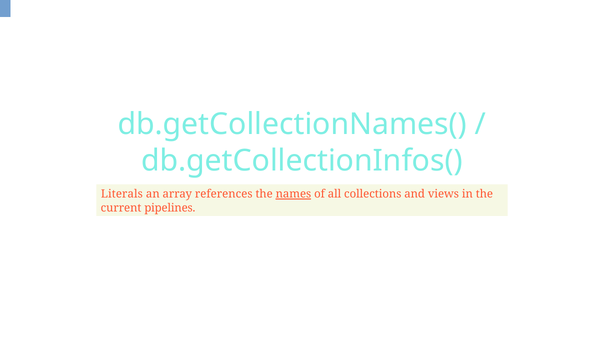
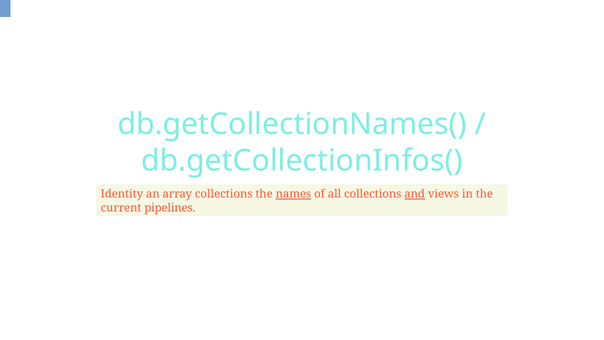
Literals: Literals -> Identity (122, 194)
array references: references -> collections (224, 194)
and underline: none -> present (415, 194)
